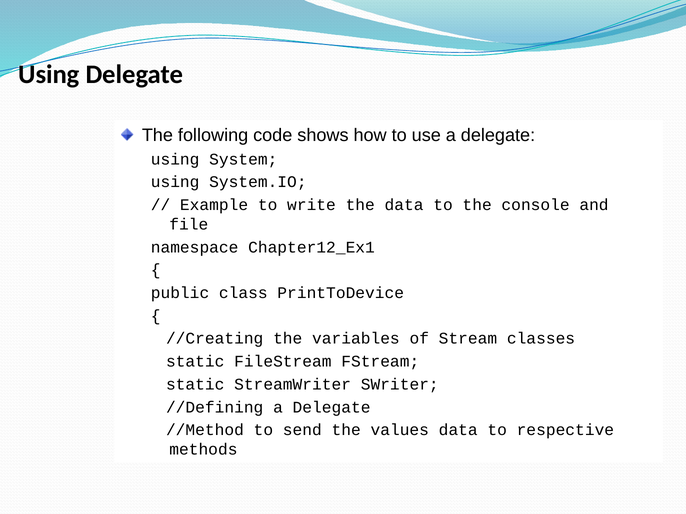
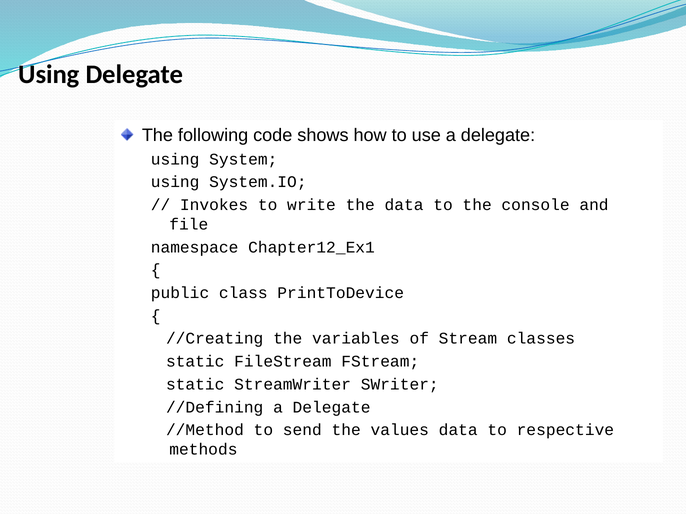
Example: Example -> Invokes (214, 205)
